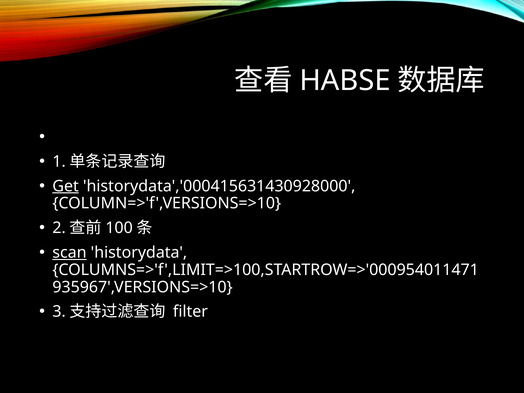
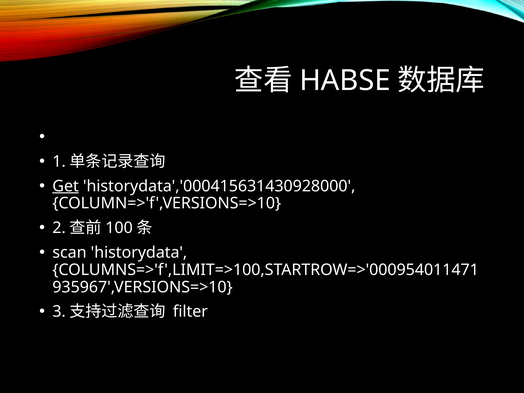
scan underline: present -> none (69, 252)
